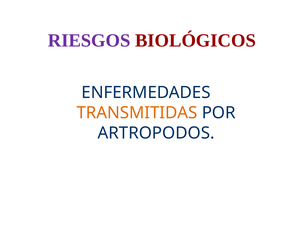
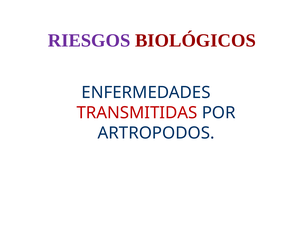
TRANSMITIDAS colour: orange -> red (137, 113)
